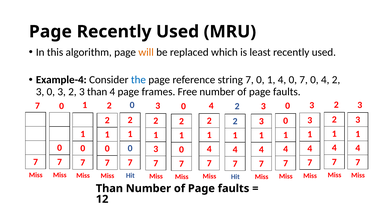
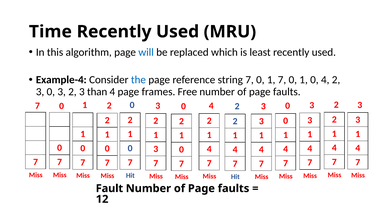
Page: Page -> Time (50, 32)
will colour: orange -> blue (146, 52)
7 0 1 4: 4 -> 7 (282, 80)
7: 7 -> 1 (304, 80)
Than: Than -> Fault (109, 189)
